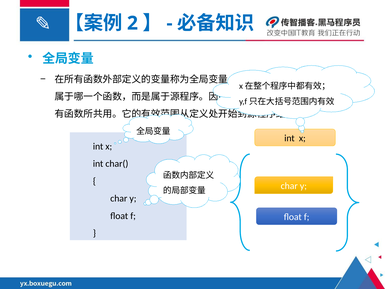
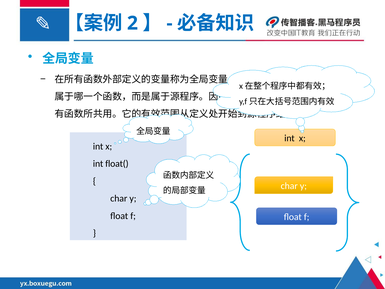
char(: char( -> float( (117, 164)
